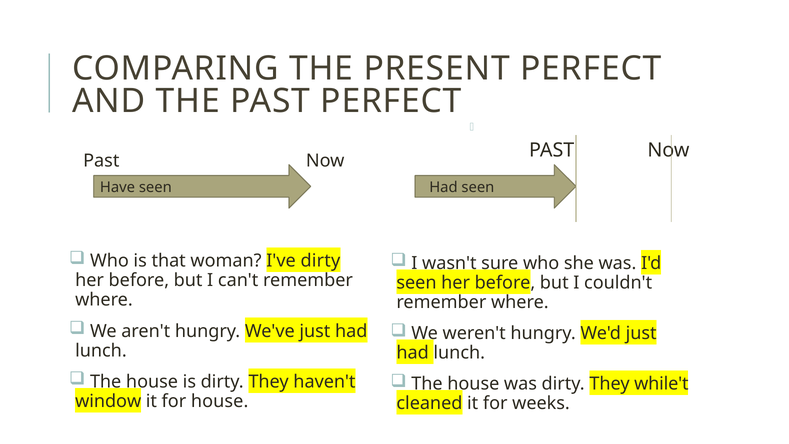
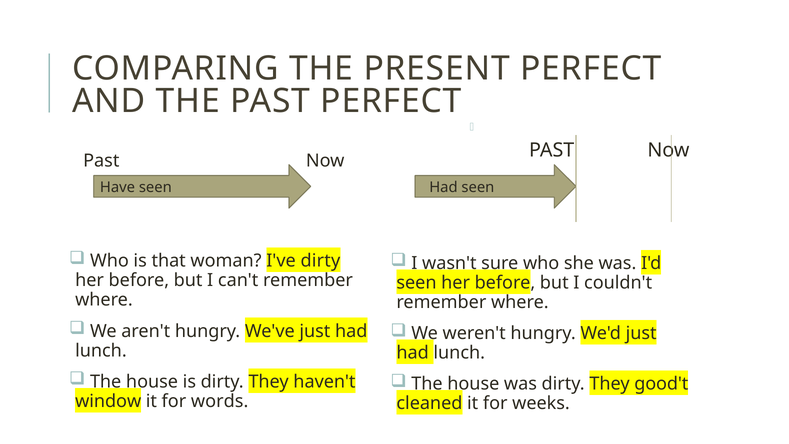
while't: while't -> good't (661, 384)
for house: house -> words (220, 401)
